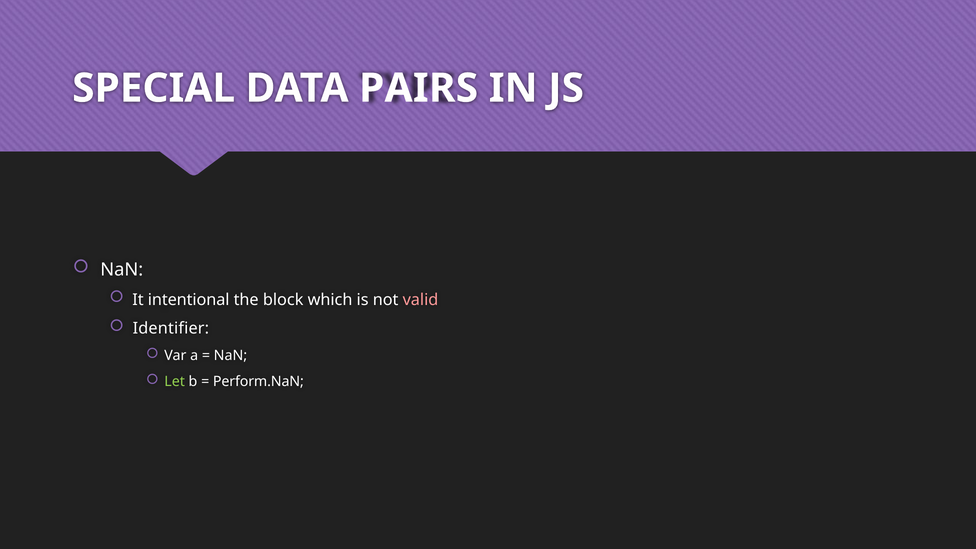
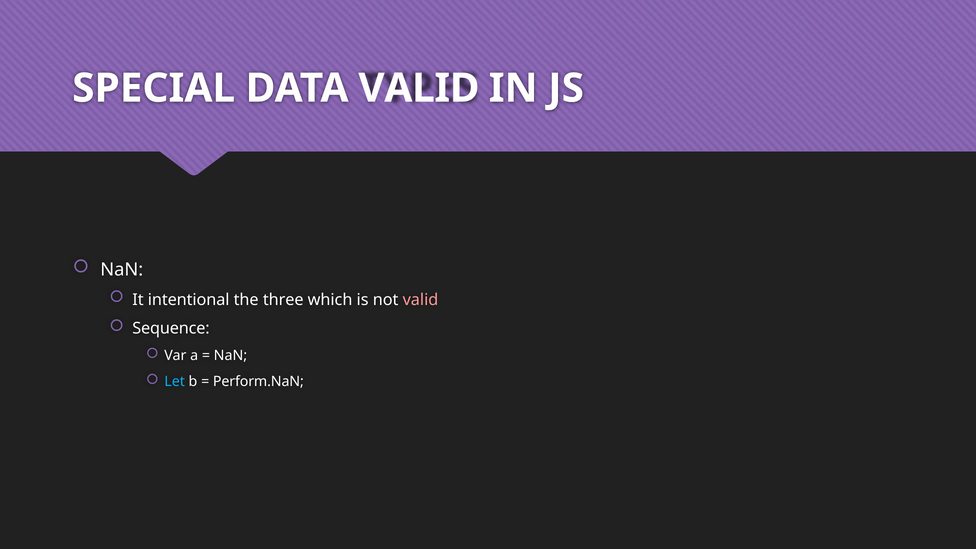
DATA PAIRS: PAIRS -> VALID (419, 88)
block: block -> three (283, 300)
Identifier: Identifier -> Sequence (171, 329)
Let colour: light green -> light blue (175, 382)
